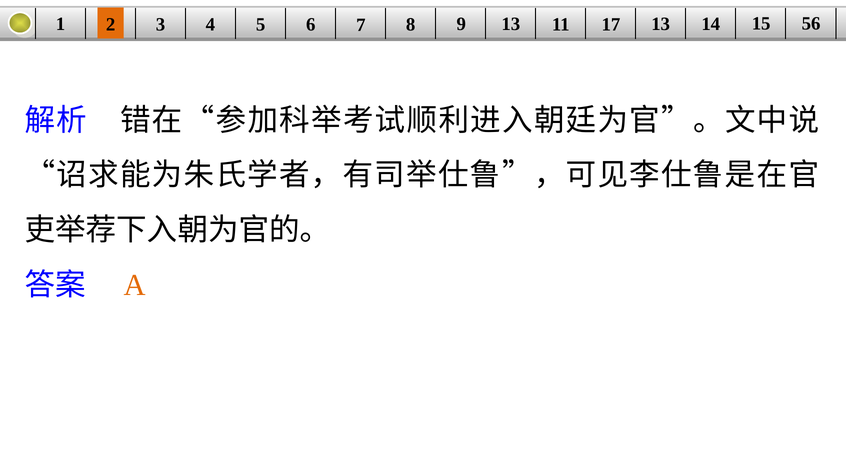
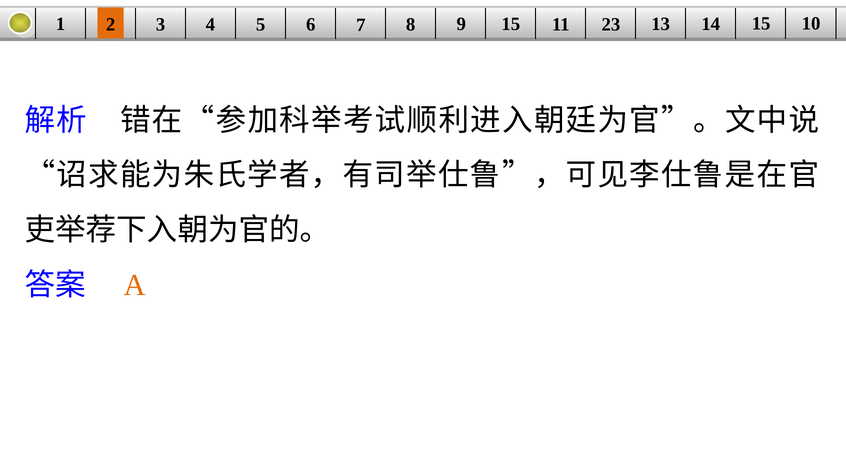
9 13: 13 -> 15 (511, 24)
17: 17 -> 23 (611, 25)
56: 56 -> 10 (811, 23)
